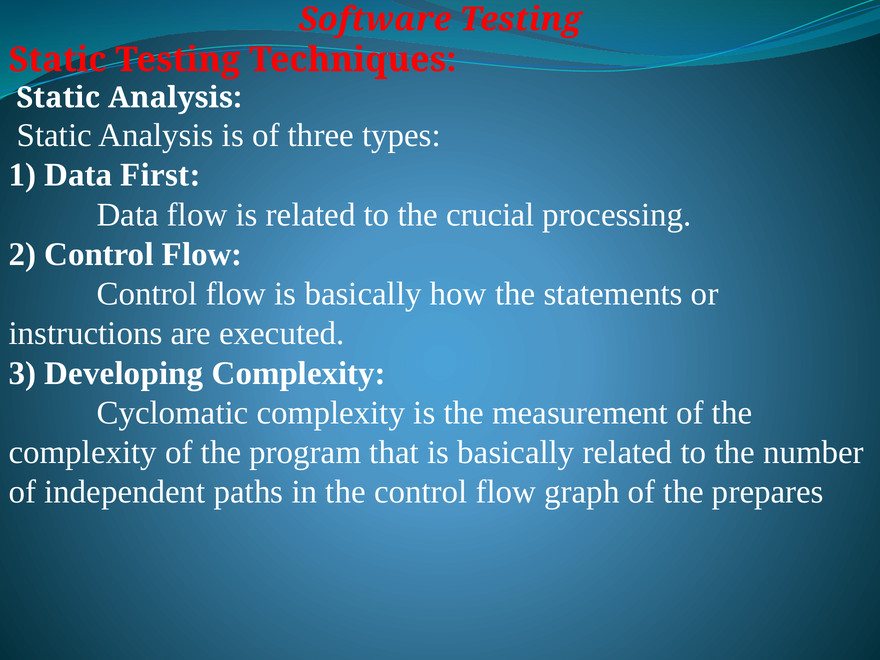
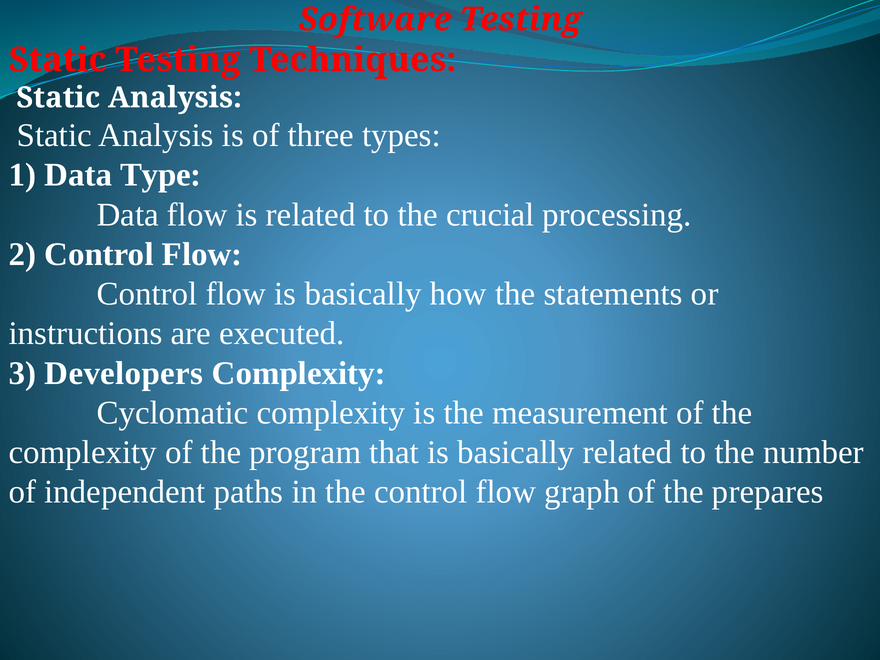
First: First -> Type (161, 175)
Developing: Developing -> Developers (124, 373)
